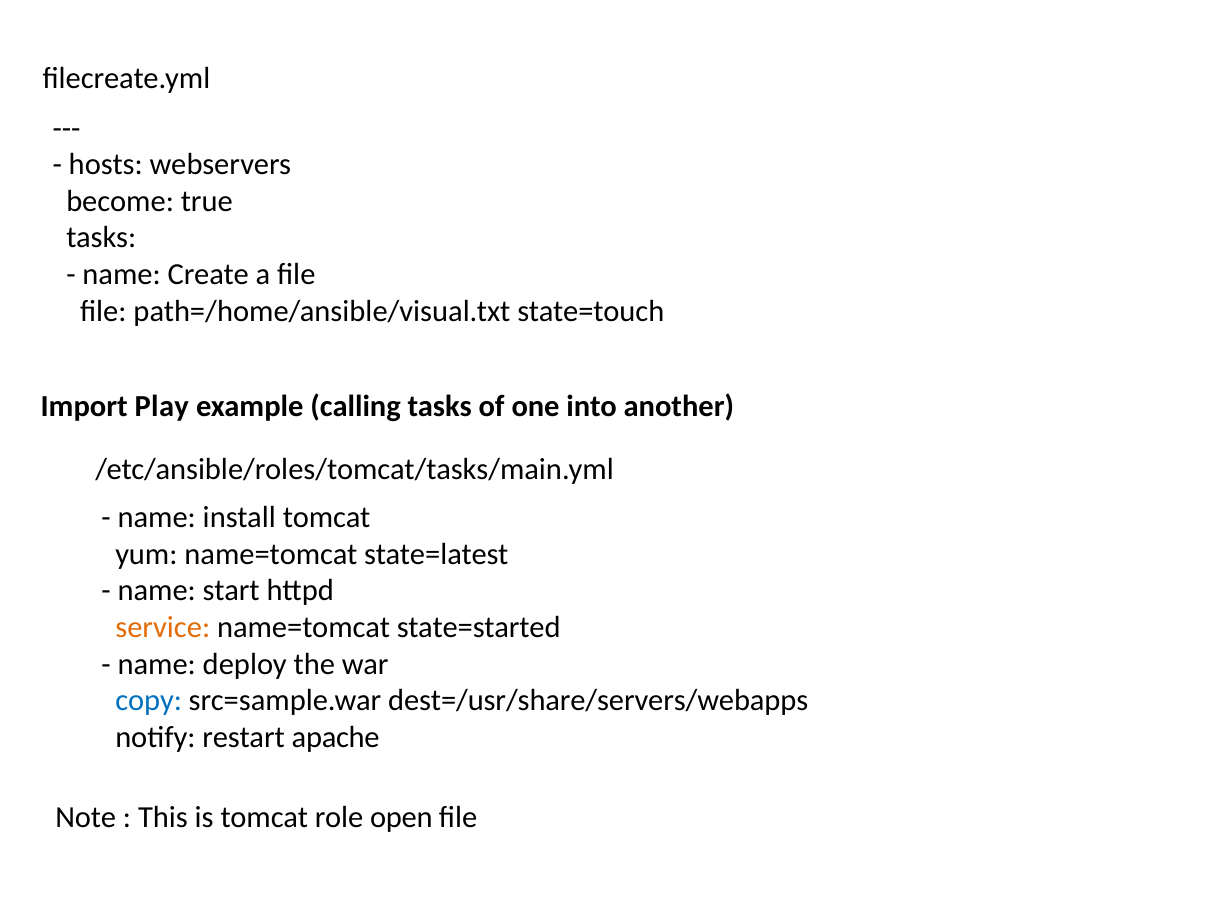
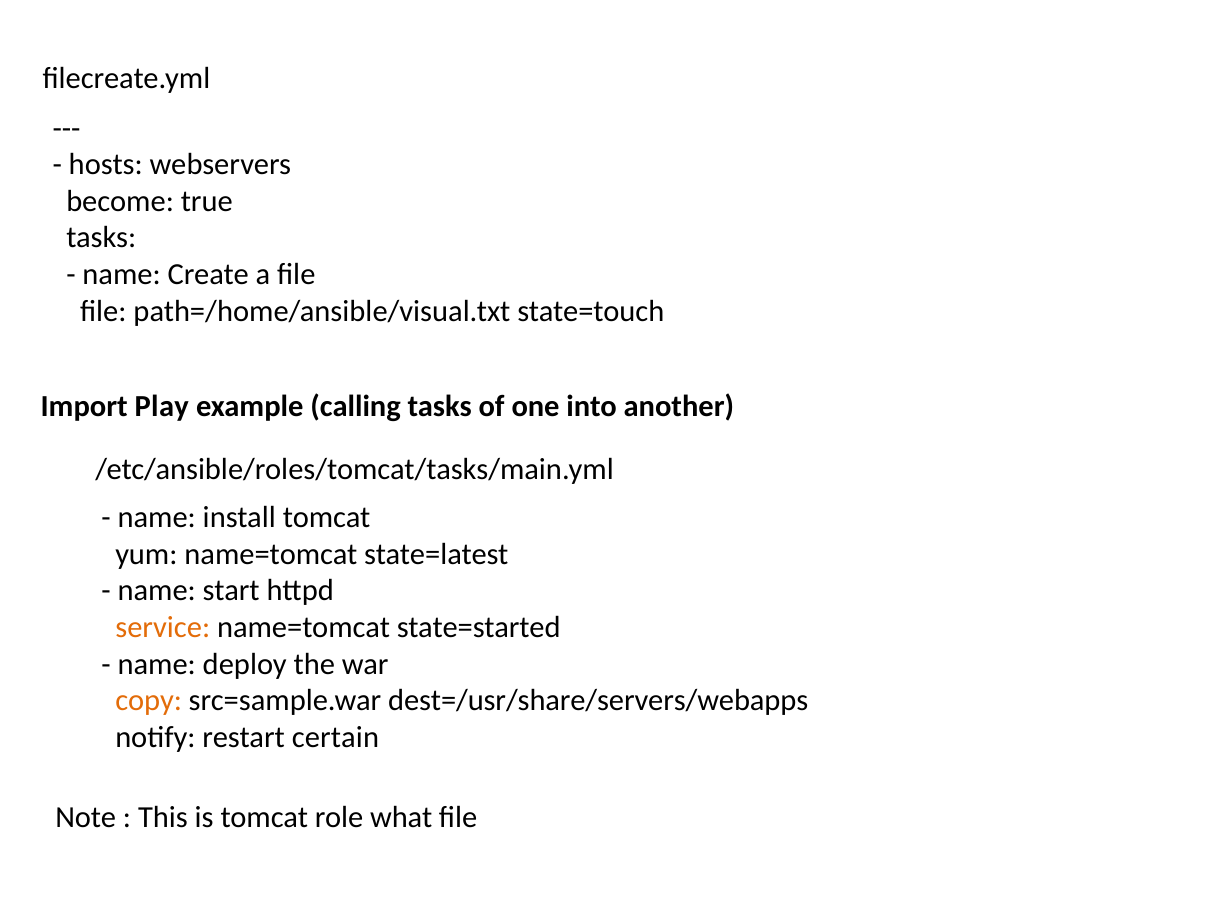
copy colour: blue -> orange (149, 701)
apache: apache -> certain (335, 737)
open: open -> what (401, 817)
